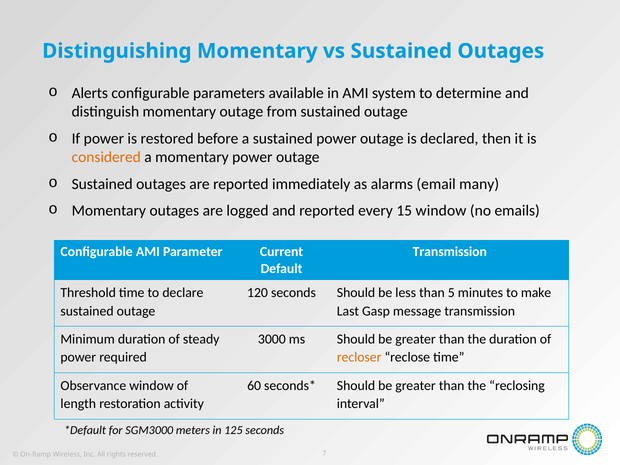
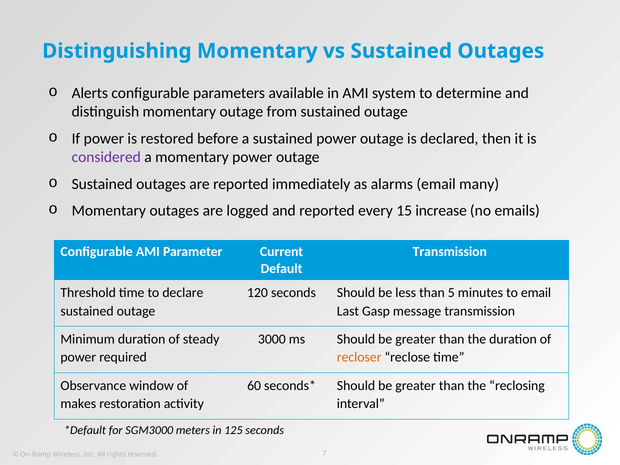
considered colour: orange -> purple (106, 157)
15 window: window -> increase (441, 211)
to make: make -> email (536, 293)
length: length -> makes (78, 404)
